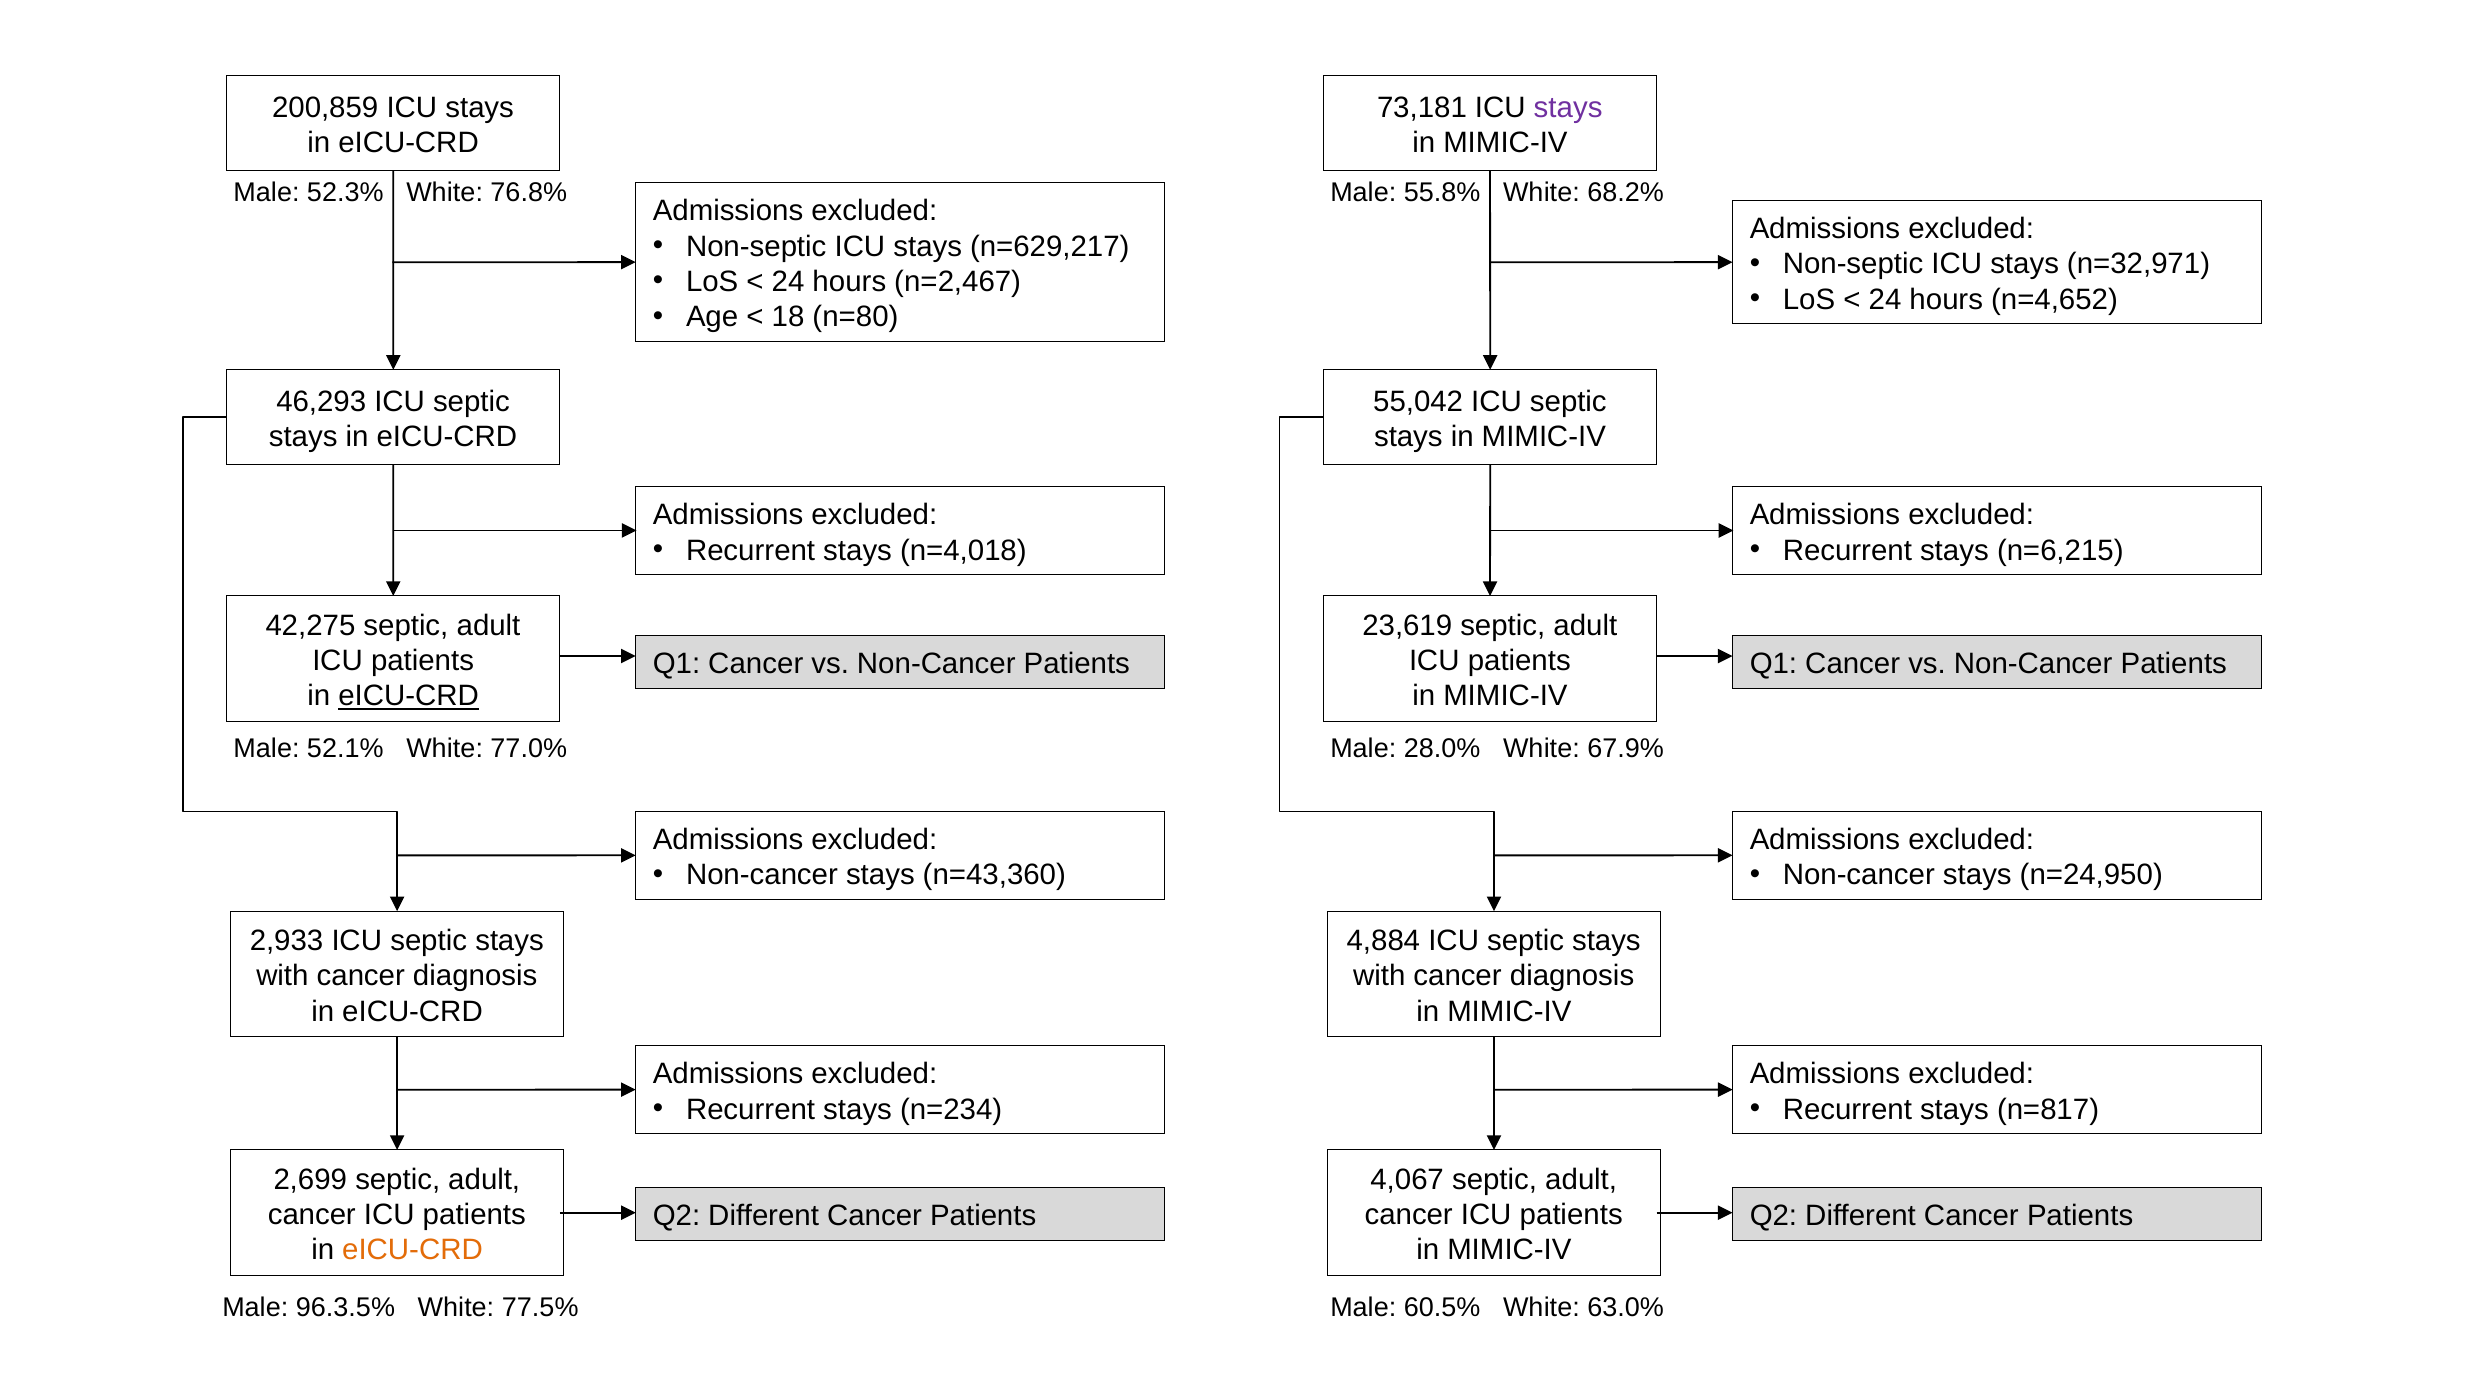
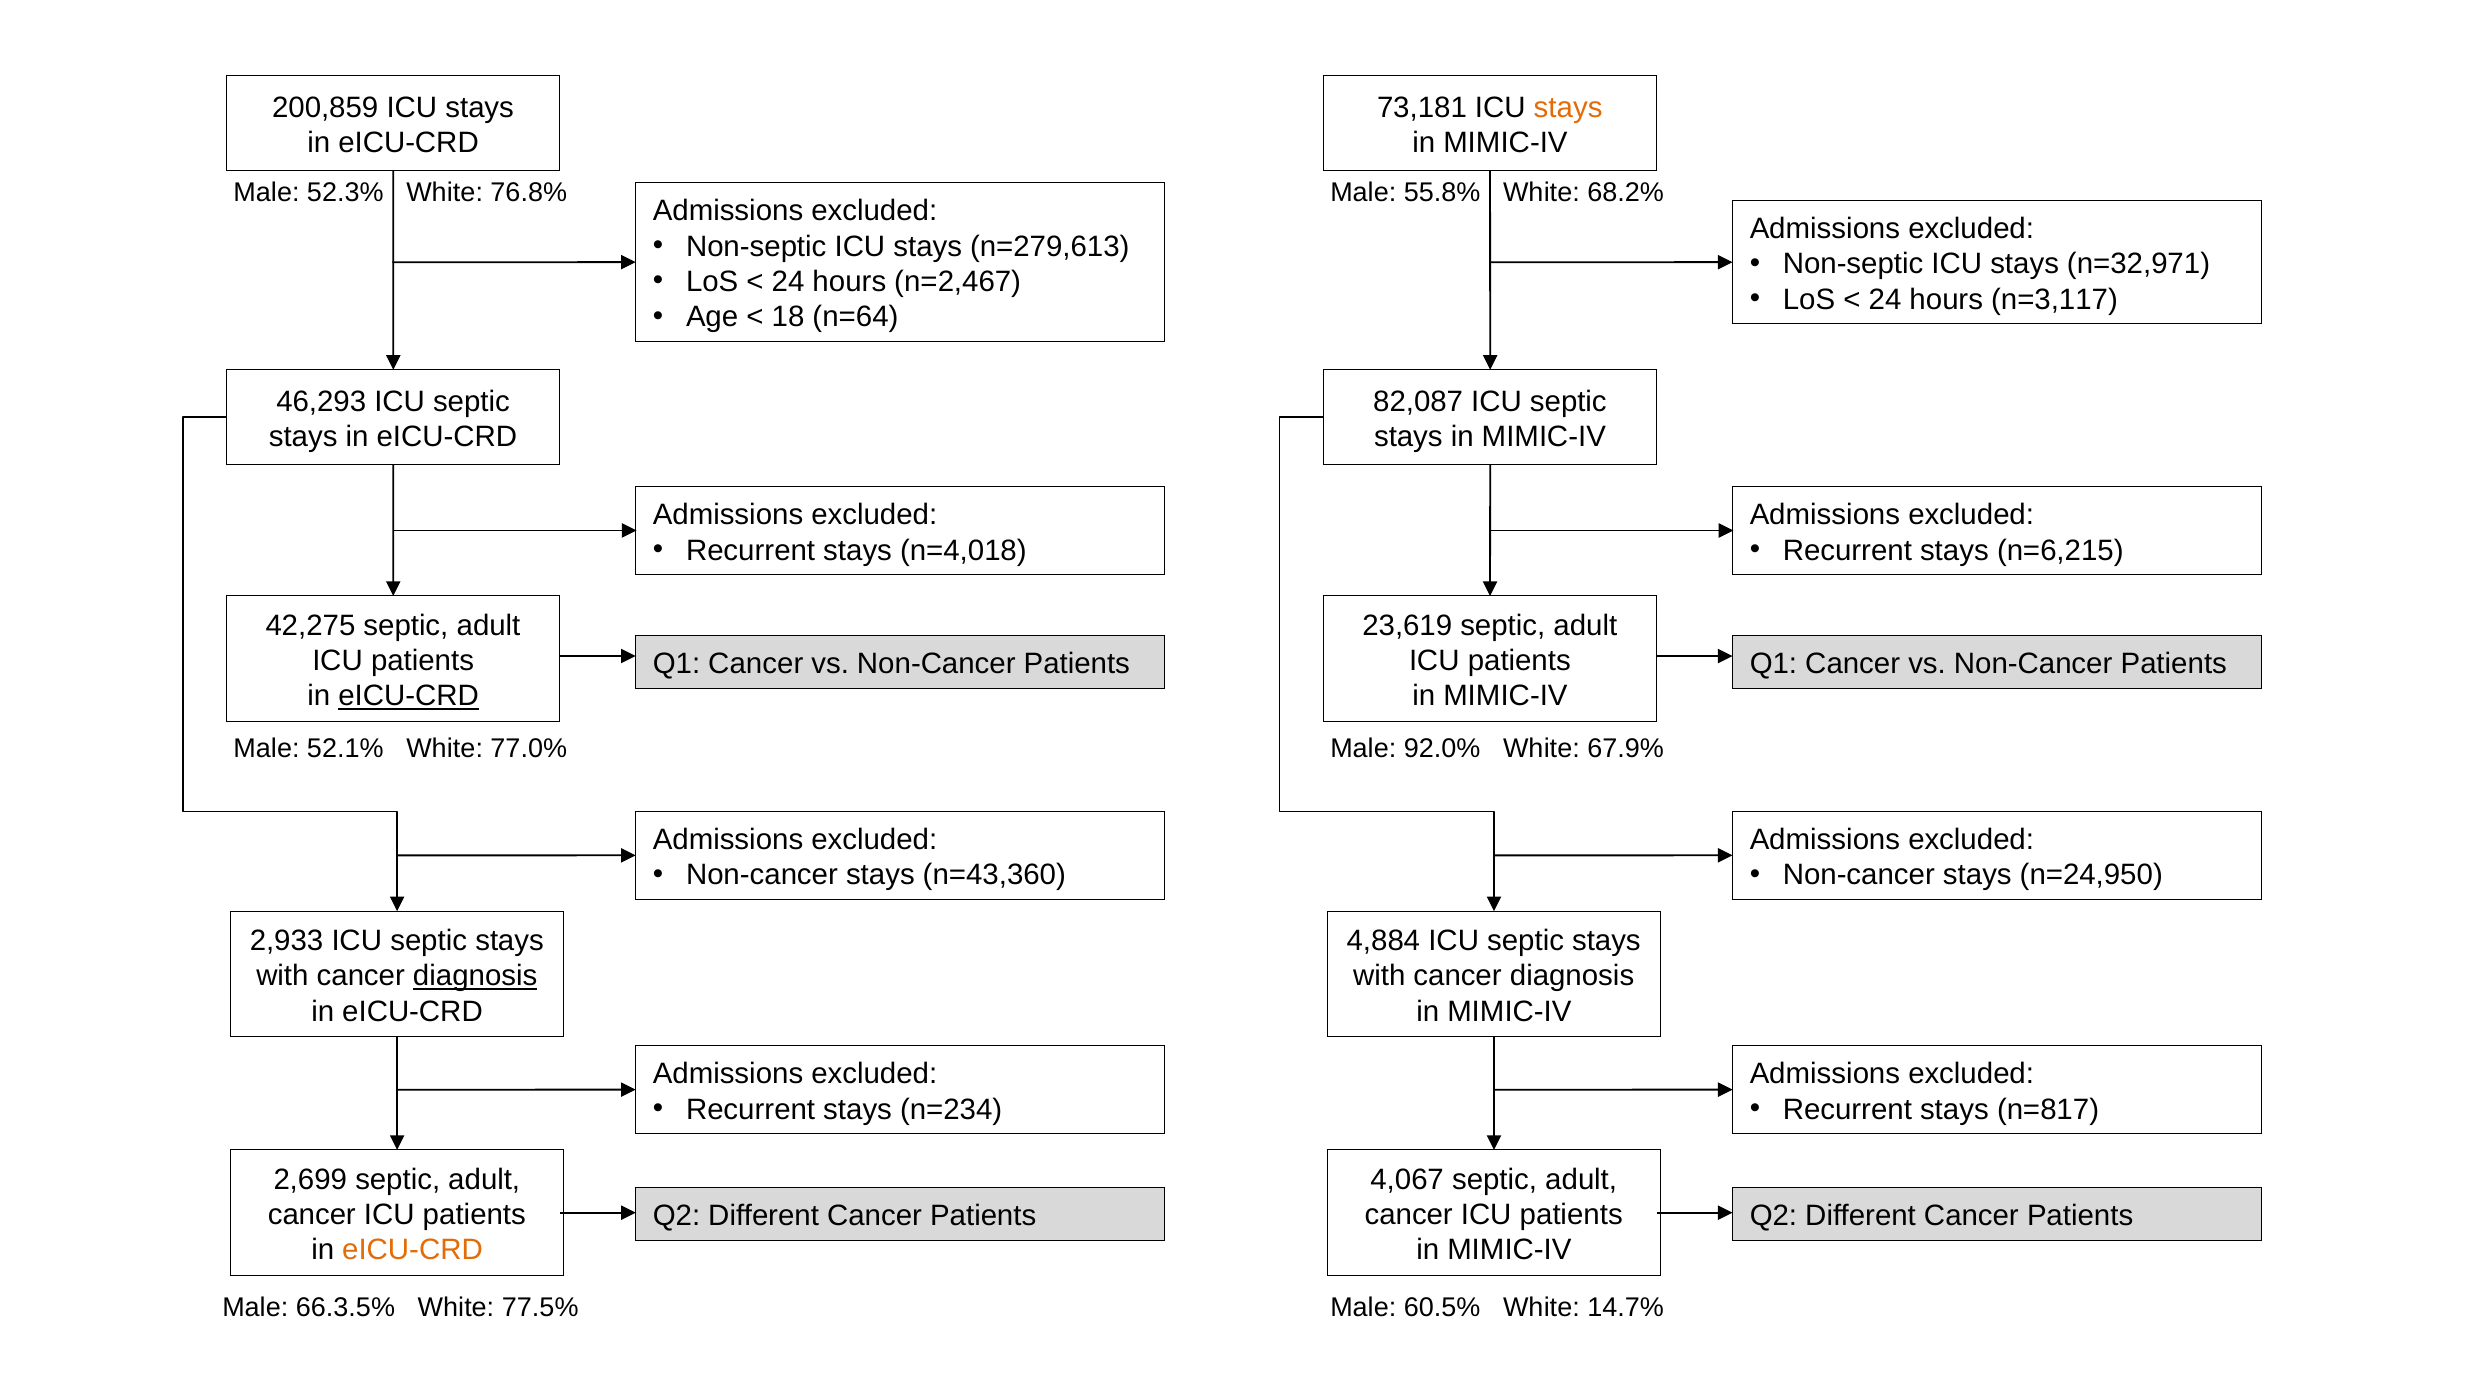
stays colour: purple -> orange (1568, 107)
n=629,217: n=629,217 -> n=279,613 (1050, 246)
n=4,652: n=4,652 -> n=3,117 (2055, 299)
n=80: n=80 -> n=64 (855, 317)
55,042: 55,042 -> 82,087 (1418, 402)
28.0%: 28.0% -> 92.0% (1442, 748)
diagnosis underline: none -> present (475, 976)
96.3.5%: 96.3.5% -> 66.3.5% (345, 1307)
63.0%: 63.0% -> 14.7% (1626, 1307)
